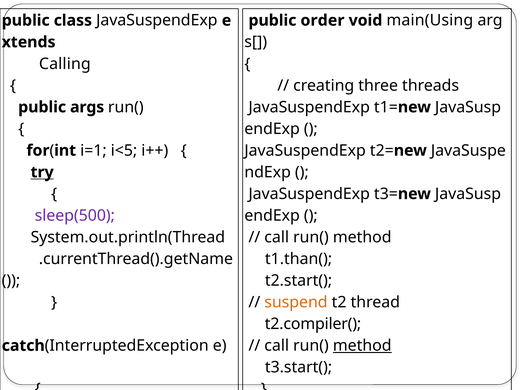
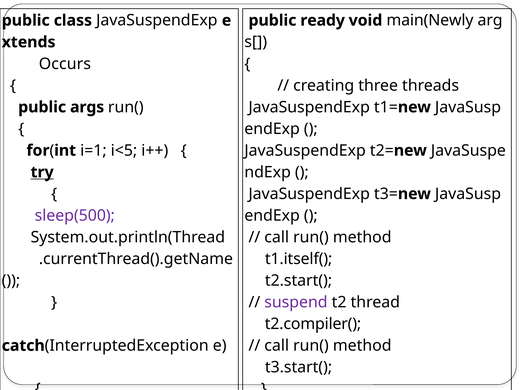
order: order -> ready (323, 20)
main(Using: main(Using -> main(Newly (430, 20)
Calling: Calling -> Occurs (65, 64)
t1.than(: t1.than( -> t1.itself( (299, 259)
suspend colour: orange -> purple (296, 302)
method underline: present -> none (362, 346)
